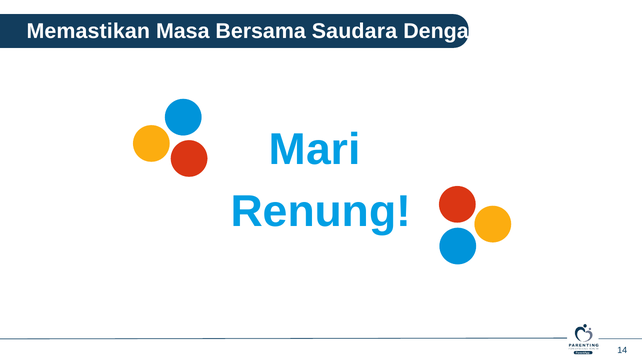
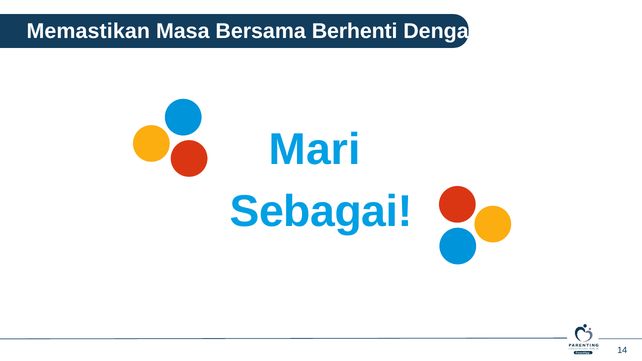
Saudara: Saudara -> Berhenti (355, 31)
Renung: Renung -> Sebagai (321, 212)
